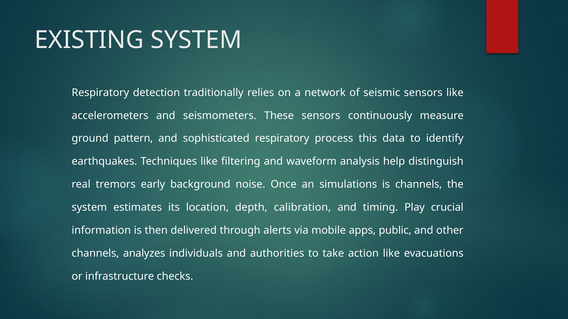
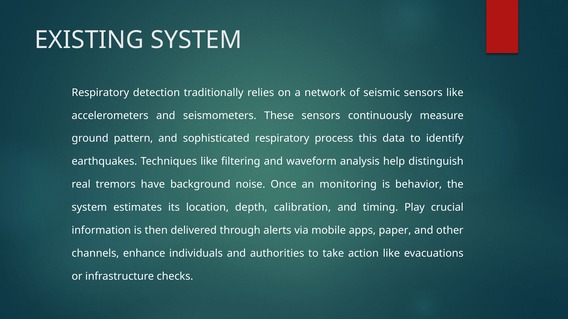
early: early -> have (153, 185)
simulations: simulations -> monitoring (348, 185)
is channels: channels -> behavior (419, 185)
public: public -> paper (395, 231)
analyzes: analyzes -> enhance (144, 254)
